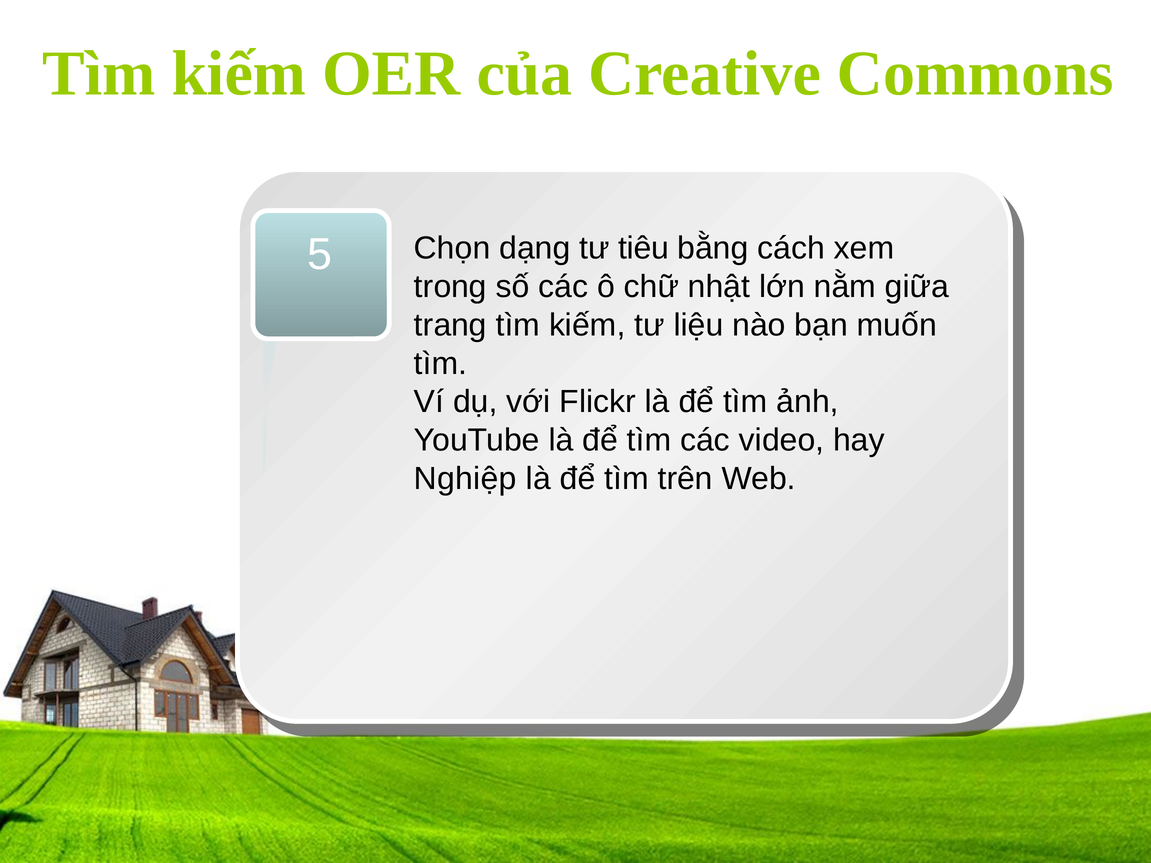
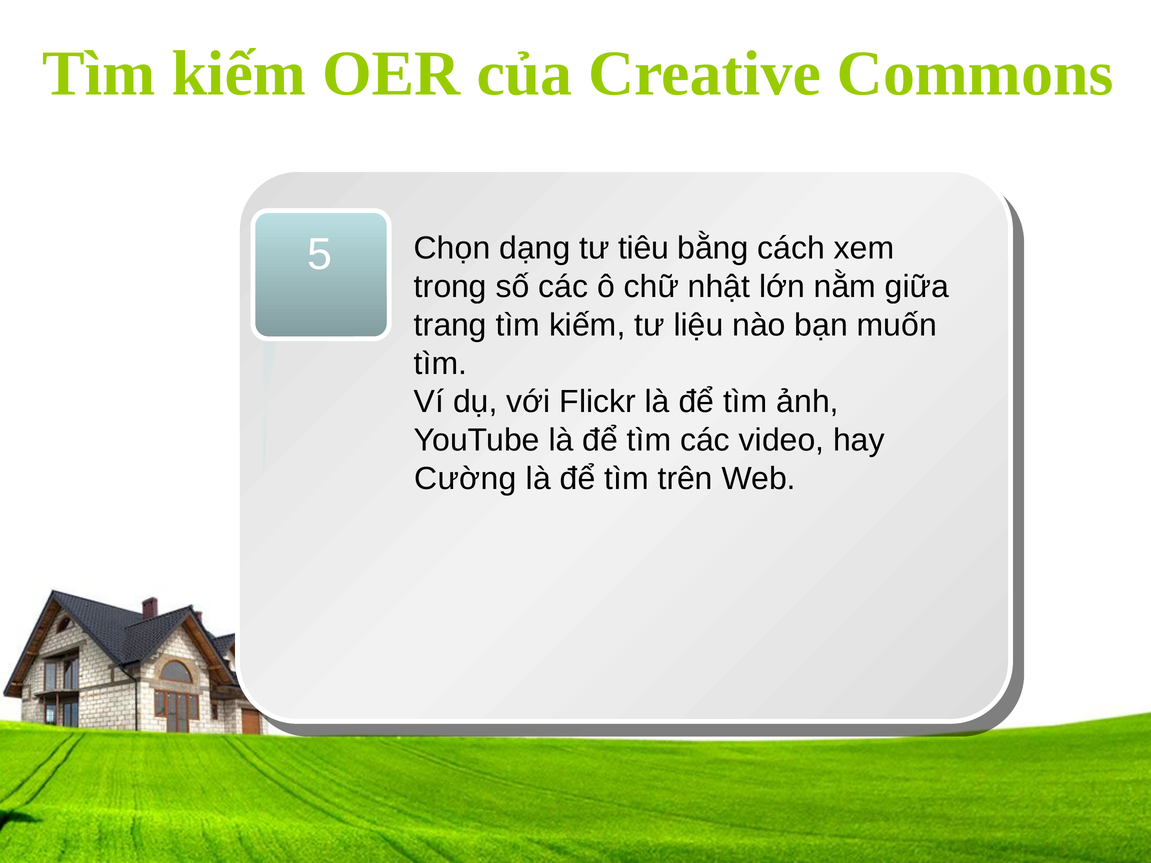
Nghiệp: Nghiệp -> Cường (465, 479)
